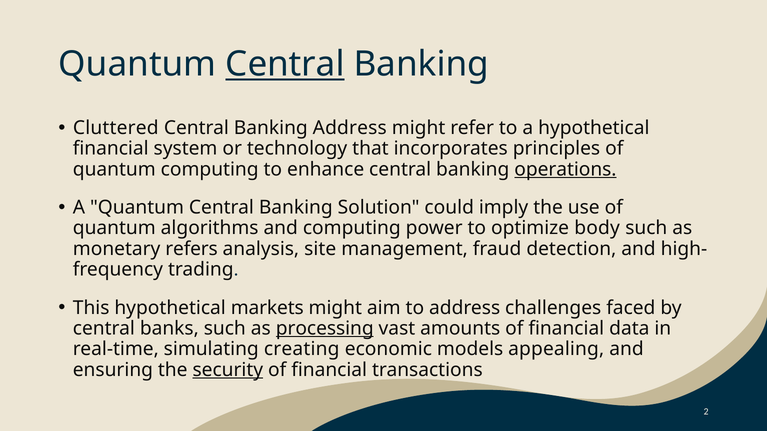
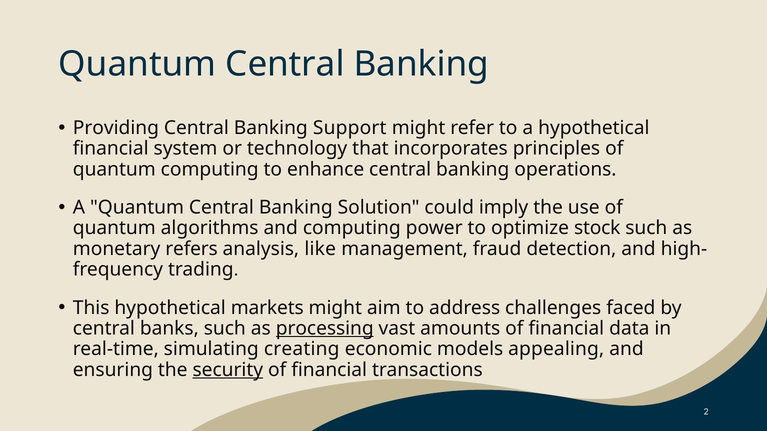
Central underline: present -> none (285, 64)
Cluttered: Cluttered -> Providing (116, 128)
Banking Address: Address -> Support (350, 128)
operations underline: present -> none (565, 169)
body: body -> stock (597, 228)
site: site -> like (320, 249)
